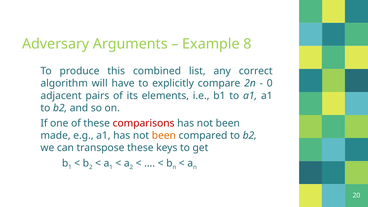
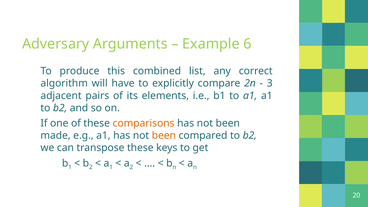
8: 8 -> 6 (247, 44)
0: 0 -> 3 (270, 83)
comparisons colour: red -> orange (144, 123)
